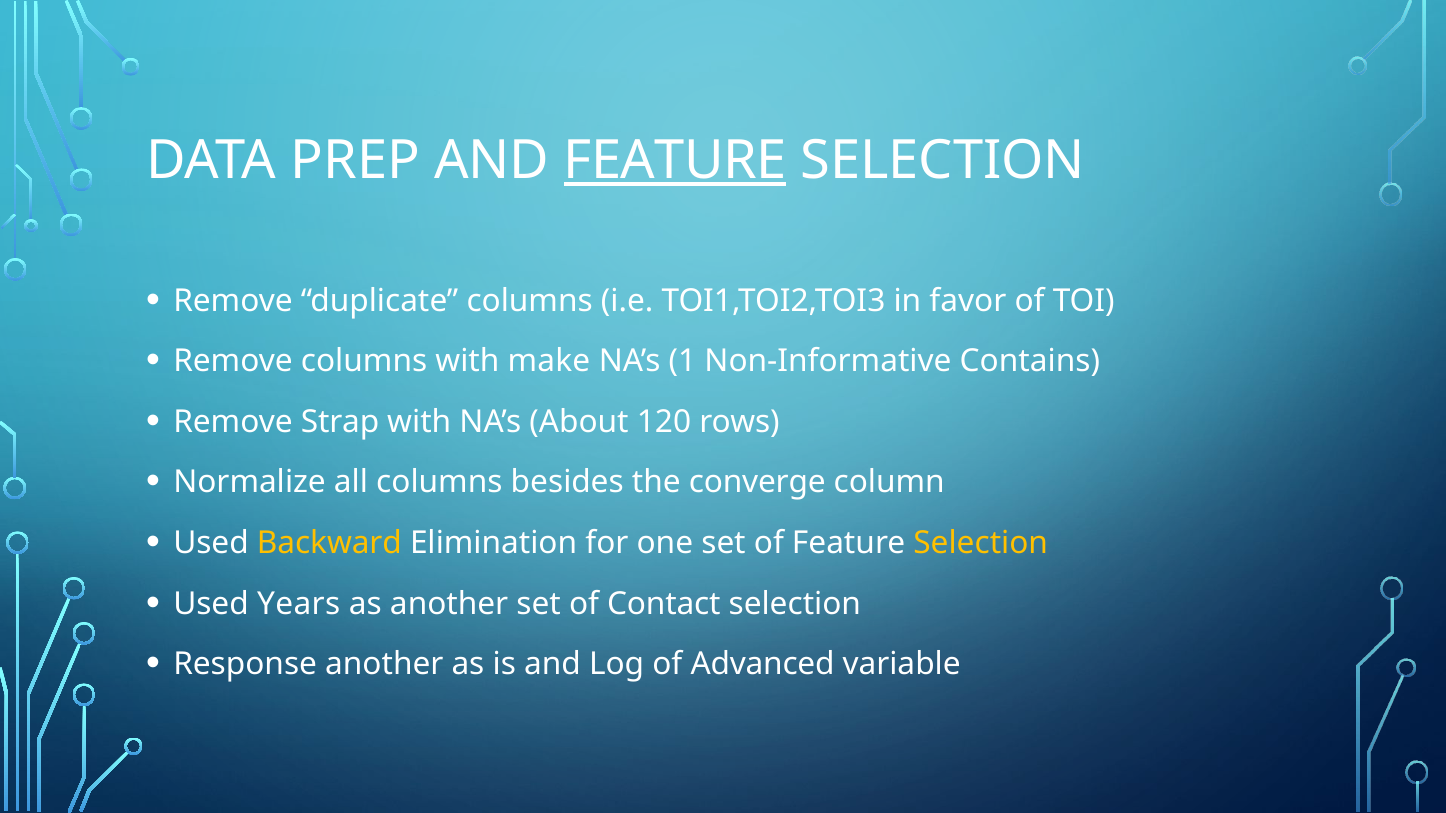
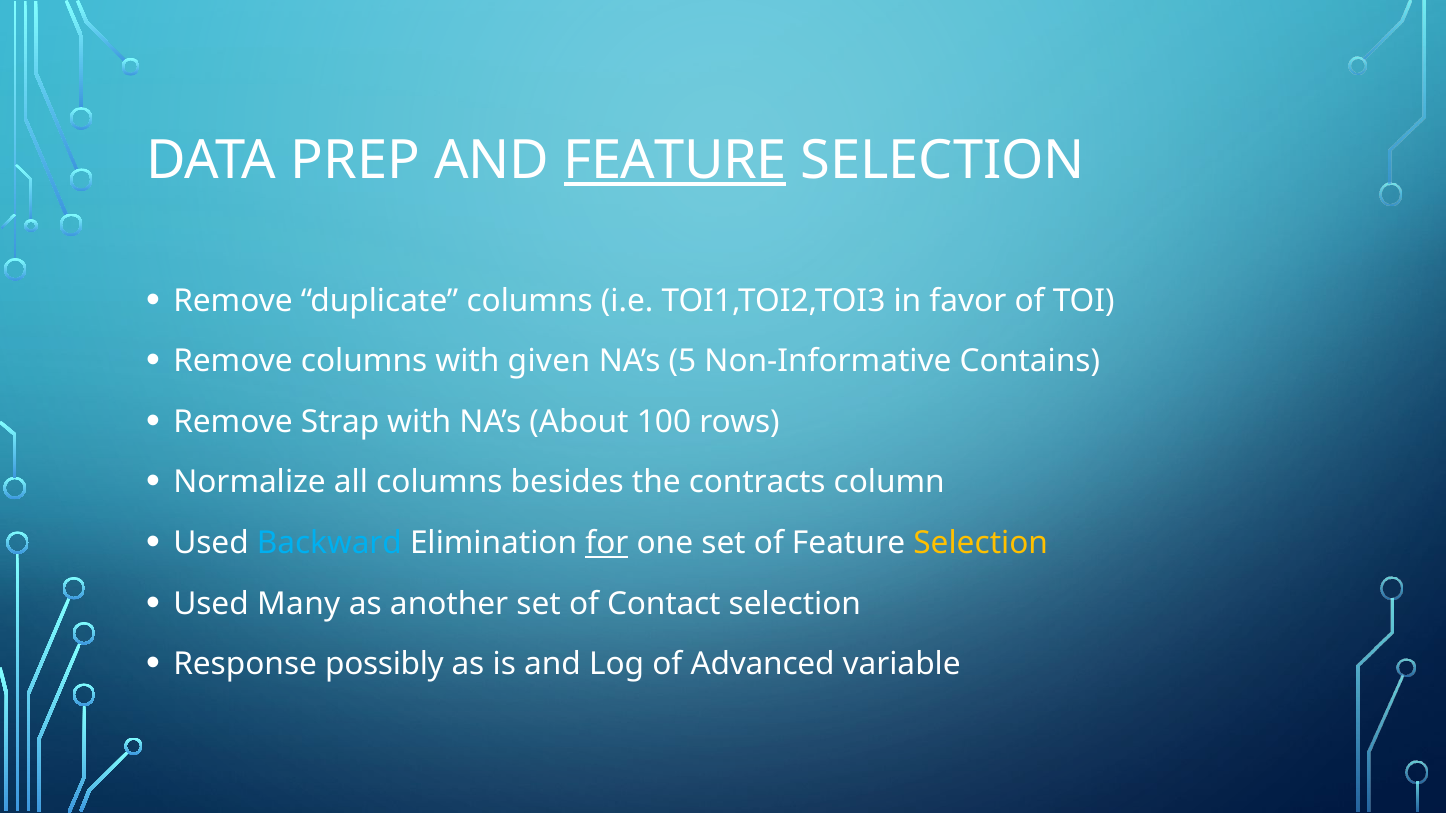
make: make -> given (549, 362)
1: 1 -> 5 (683, 362)
120: 120 -> 100 (664, 422)
converge: converge -> contracts (757, 483)
Backward colour: yellow -> light blue (329, 543)
for underline: none -> present (607, 543)
Years: Years -> Many (299, 604)
Response another: another -> possibly (384, 665)
